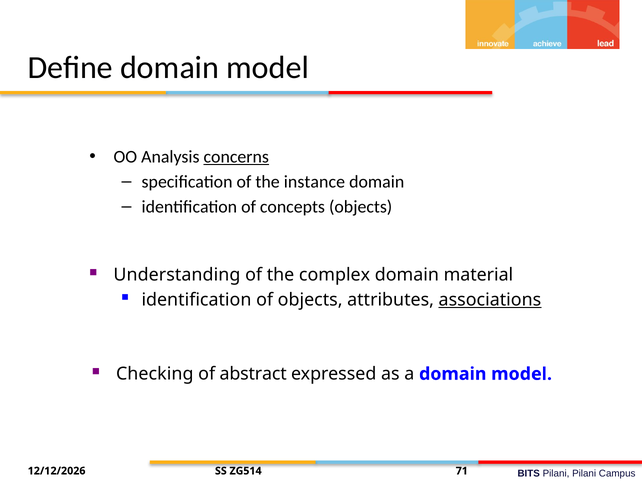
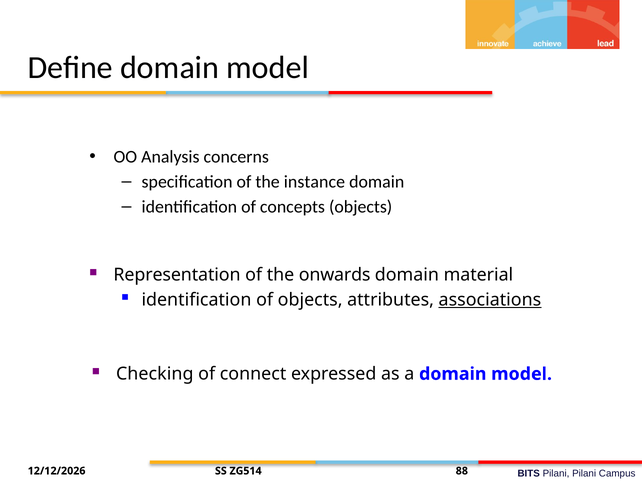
concerns underline: present -> none (236, 157)
Understanding: Understanding -> Representation (177, 275)
complex: complex -> onwards (335, 275)
abstract: abstract -> connect (253, 374)
71: 71 -> 88 (462, 470)
